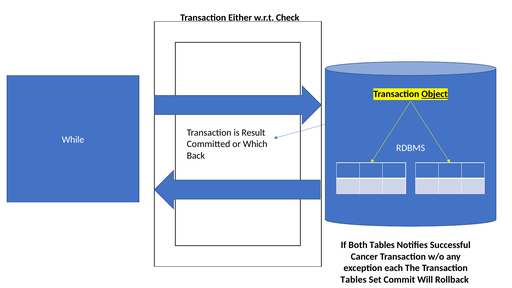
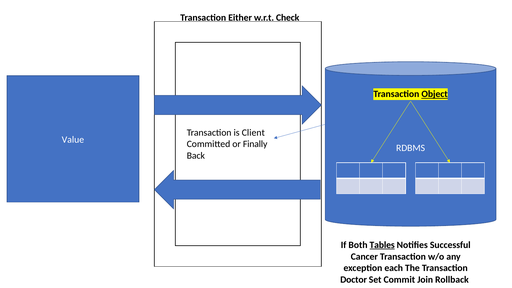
Result: Result -> Client (253, 133)
While: While -> Value (73, 140)
Which: Which -> Finally (255, 144)
Tables underline: none -> present (382, 245)
Tables: Tables -> Doctor (354, 280)
Will: Will -> Join (425, 280)
